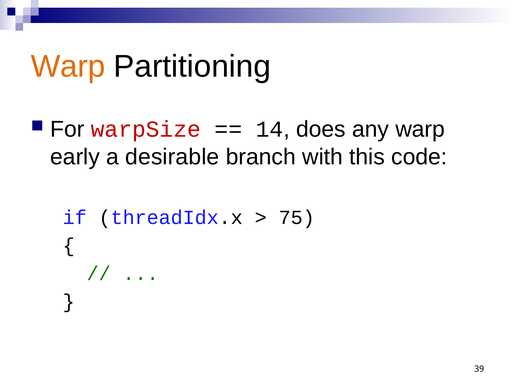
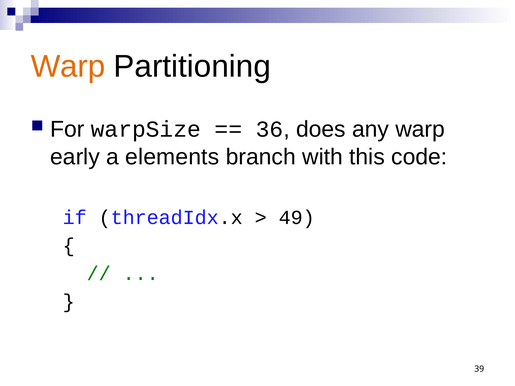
warpSize colour: red -> black (146, 129)
14: 14 -> 36 (270, 129)
desirable: desirable -> elements (172, 157)
75: 75 -> 49 (297, 218)
